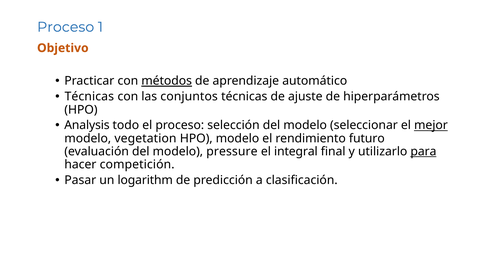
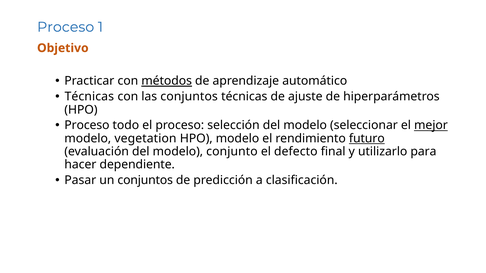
Analysis: Analysis -> Proceso (87, 125)
futuro underline: none -> present (367, 139)
pressure: pressure -> conjunto (232, 152)
integral: integral -> defecto (296, 152)
para underline: present -> none (423, 152)
competición: competición -> dependiente (137, 165)
un logarithm: logarithm -> conjuntos (145, 180)
